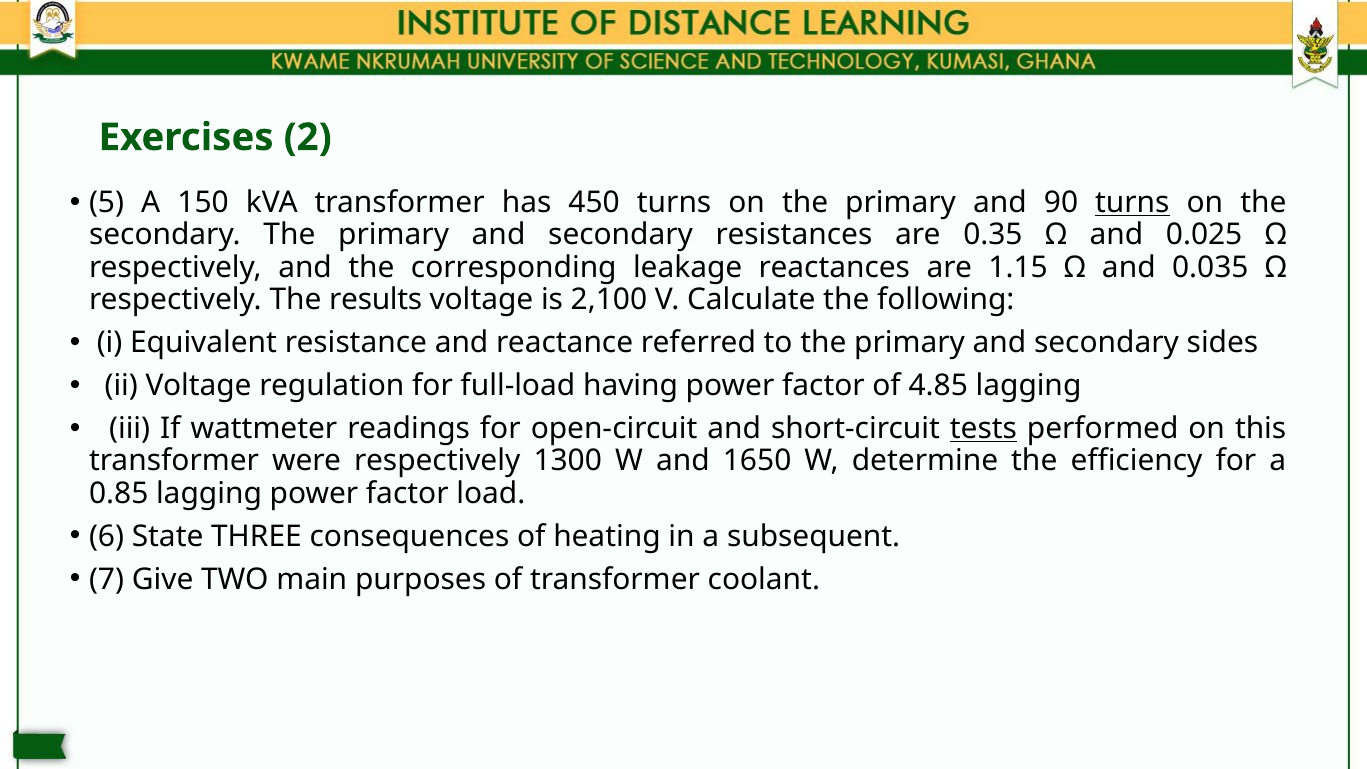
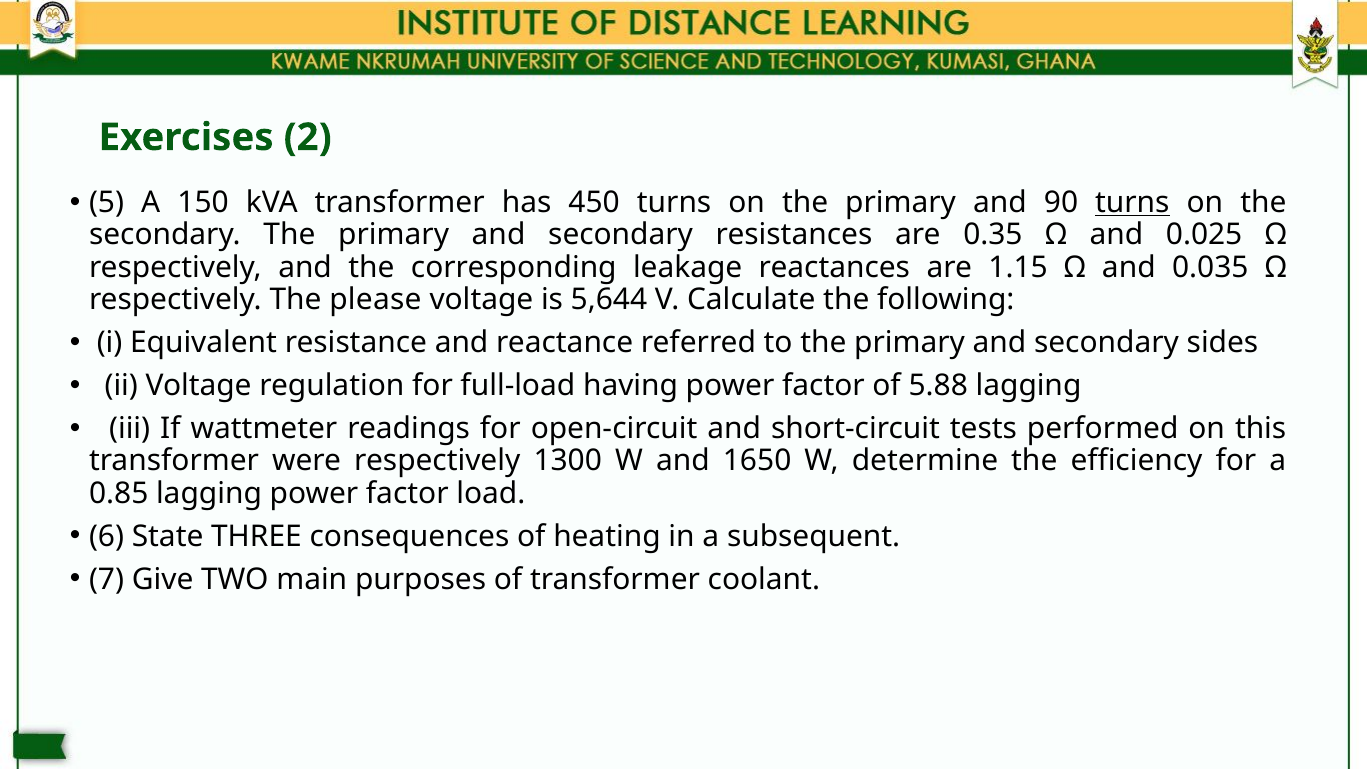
results: results -> please (375, 300)
2,100: 2,100 -> 5,644 (609, 300)
4.85: 4.85 -> 5.88 (938, 386)
tests underline: present -> none (983, 429)
